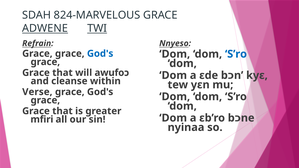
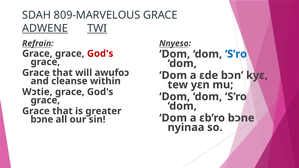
824-MARVELOUS: 824-MARVELOUS -> 809-MARVELOUS (97, 15)
God's colour: blue -> red (100, 54)
Verse: Verse -> Wɔtie (37, 92)
mfiri: mfiri -> bɔne (42, 119)
